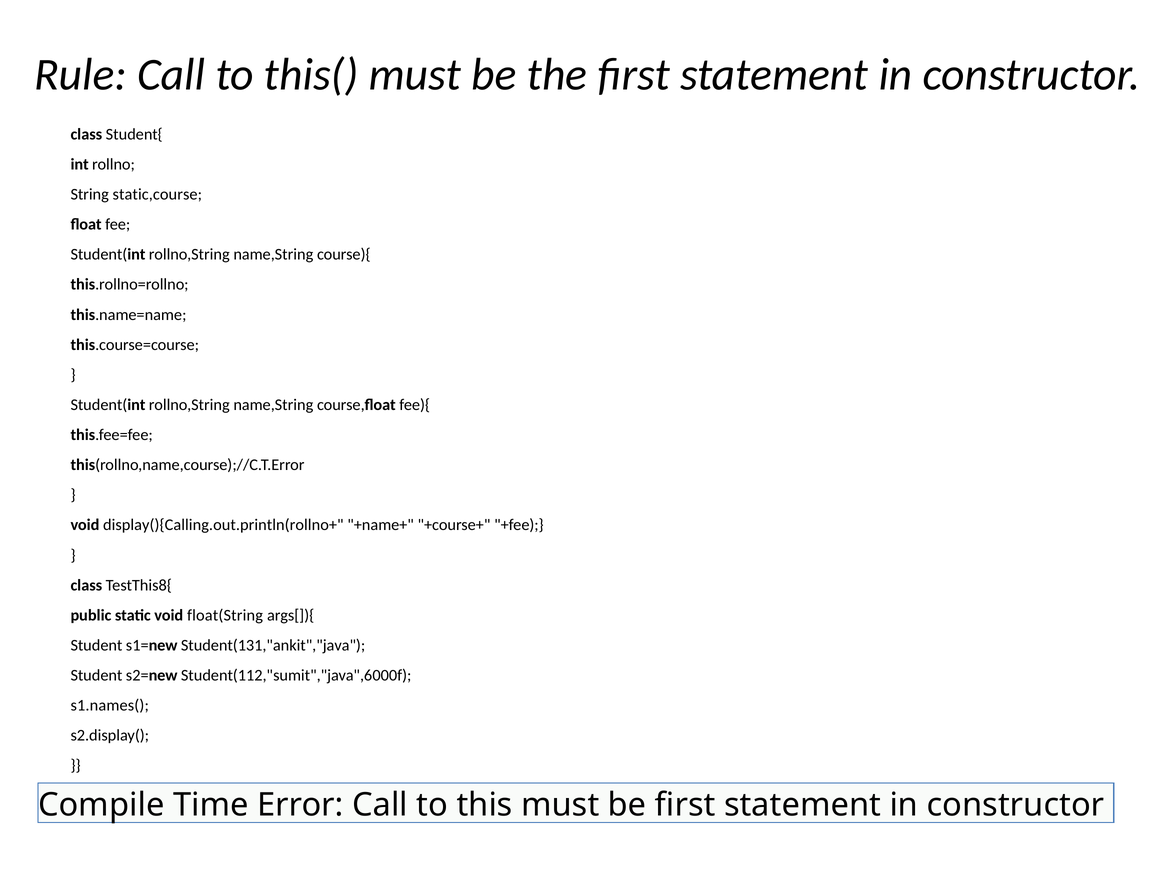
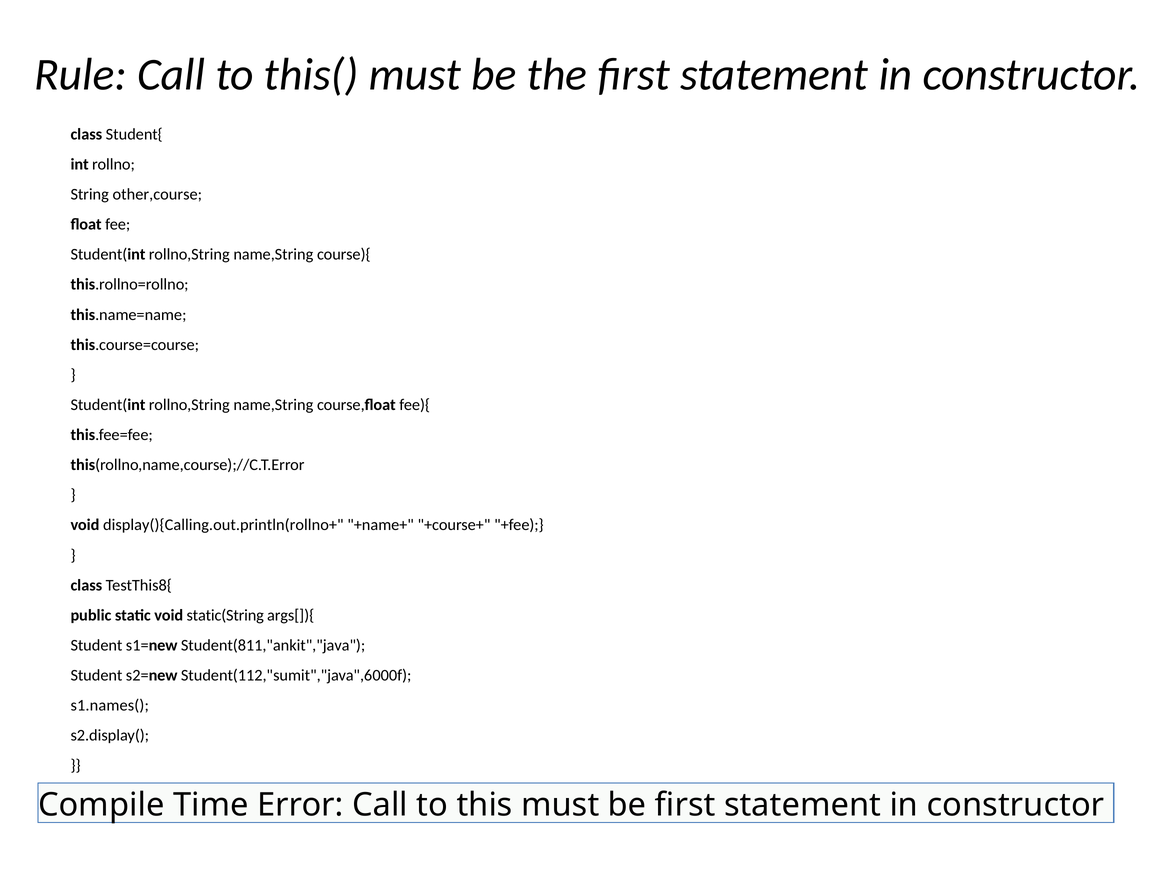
static,course: static,course -> other,course (157, 194)
float(String: float(String -> static(String (225, 615)
Student(131,"ankit","java: Student(131,"ankit","java -> Student(811,"ankit","java (273, 645)
